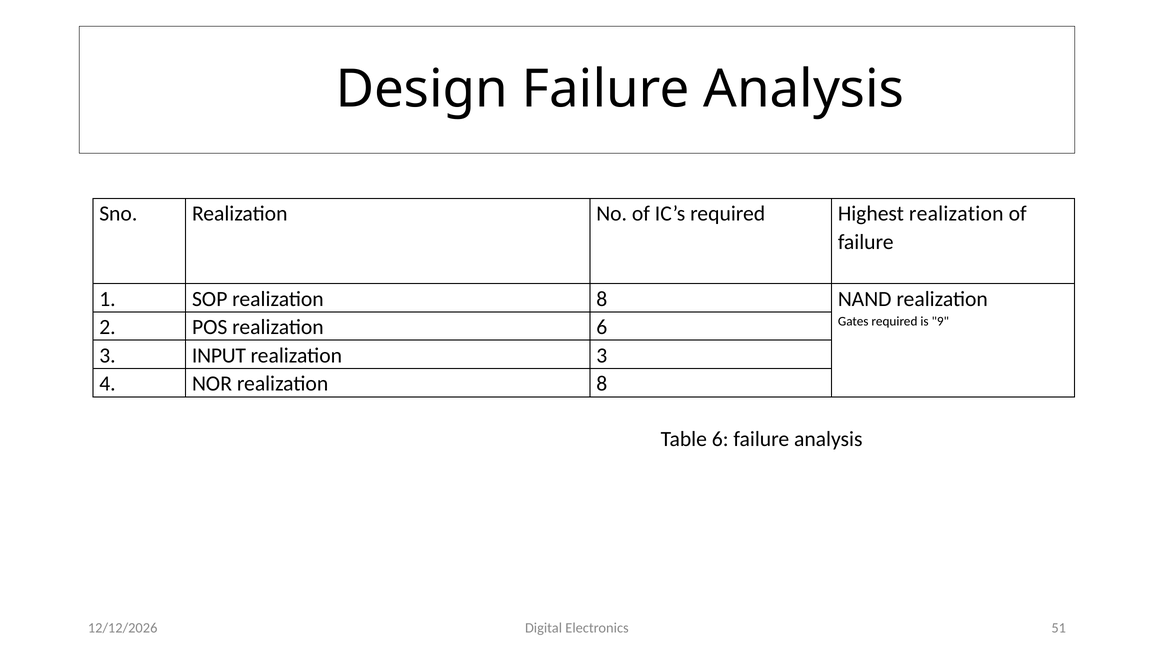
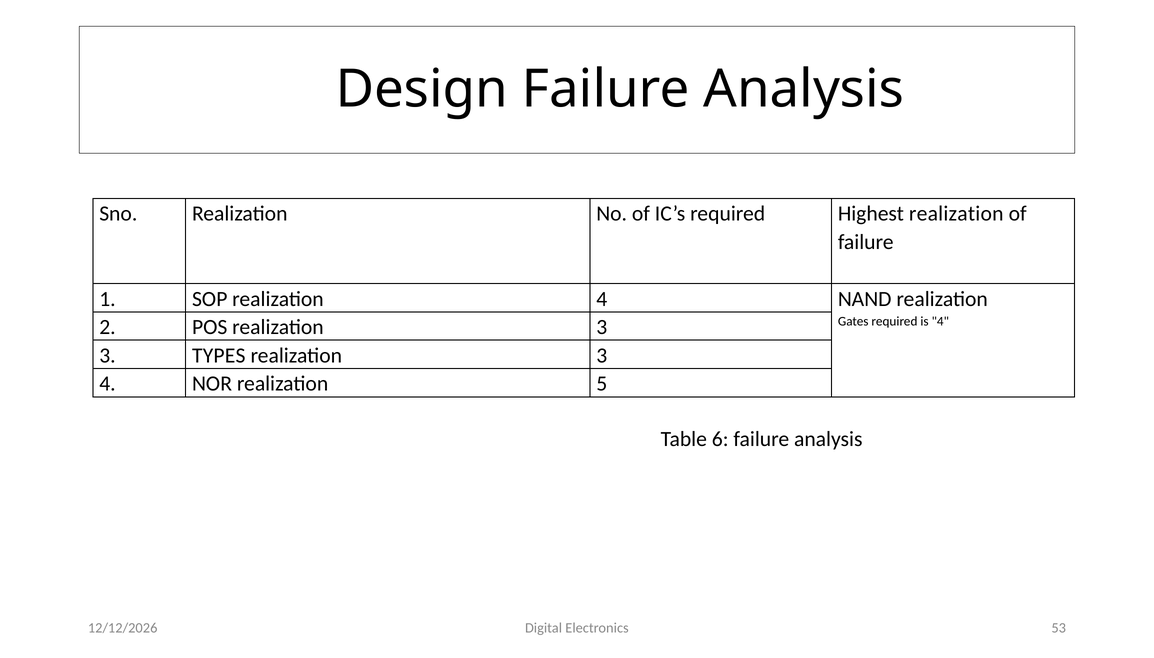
SOP realization 8: 8 -> 4 (602, 299)
is 9: 9 -> 4 (940, 321)
POS realization 6: 6 -> 3 (602, 327)
INPUT: INPUT -> TYPES (219, 355)
NOR realization 8: 8 -> 5 (602, 384)
51: 51 -> 53 (1059, 628)
